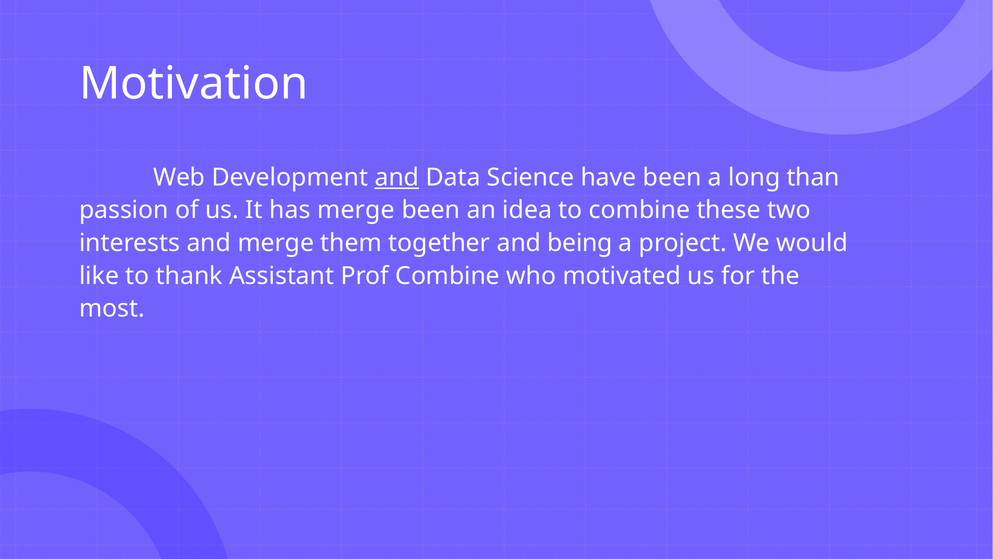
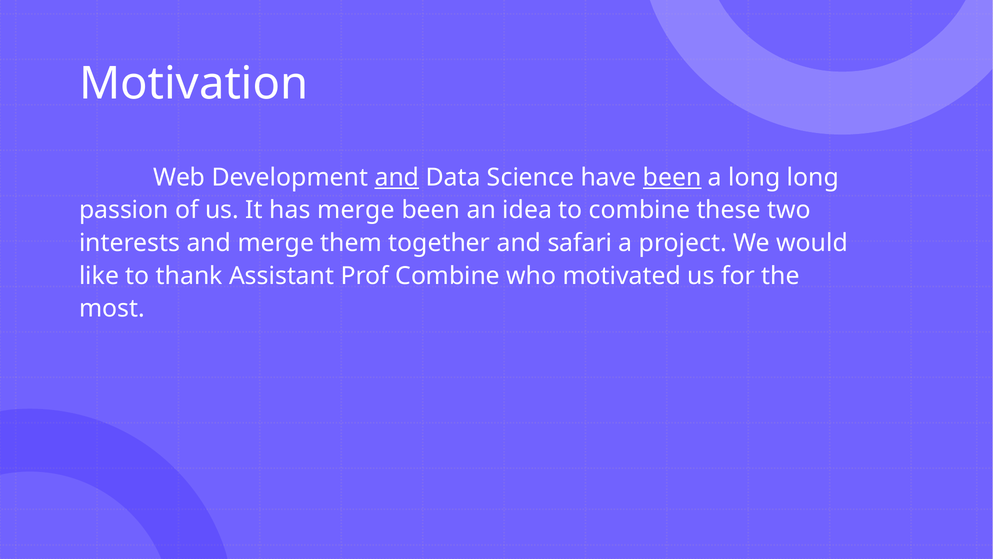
been underline: none -> present (672, 177)
long than: than -> long (813, 177)
being: being -> safari (580, 243)
